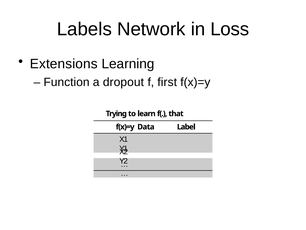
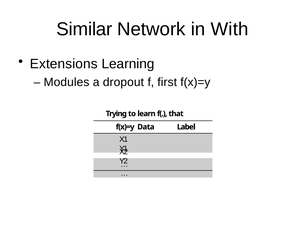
Labels: Labels -> Similar (84, 29)
Loss: Loss -> With (230, 29)
Function: Function -> Modules (67, 82)
